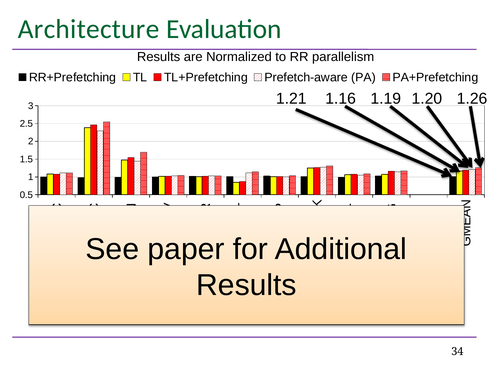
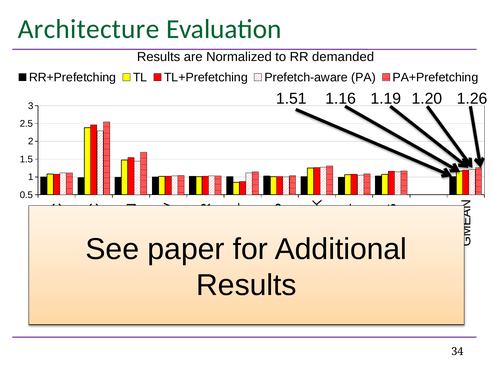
parallelism: parallelism -> demanded (343, 57)
1.21: 1.21 -> 1.51 (291, 99)
